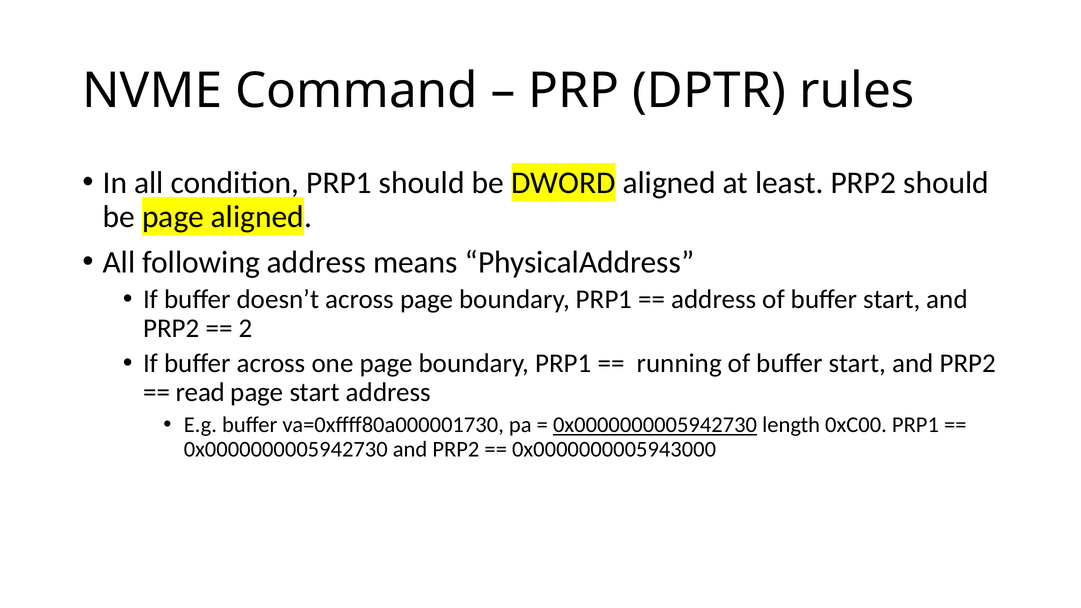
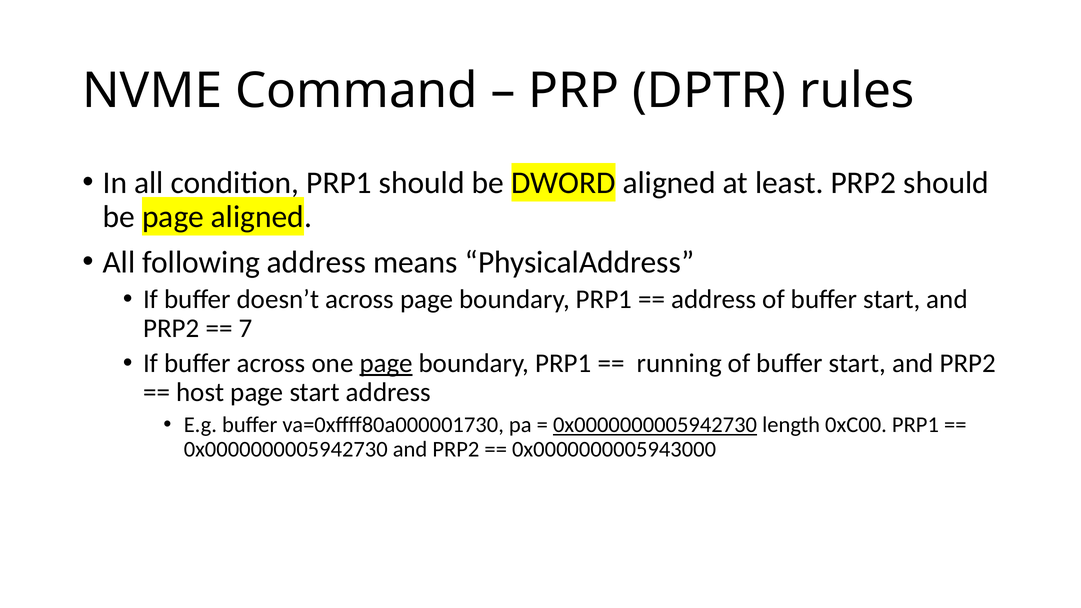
2: 2 -> 7 (245, 329)
page underline: none -> present (386, 363)
read: read -> host (200, 393)
